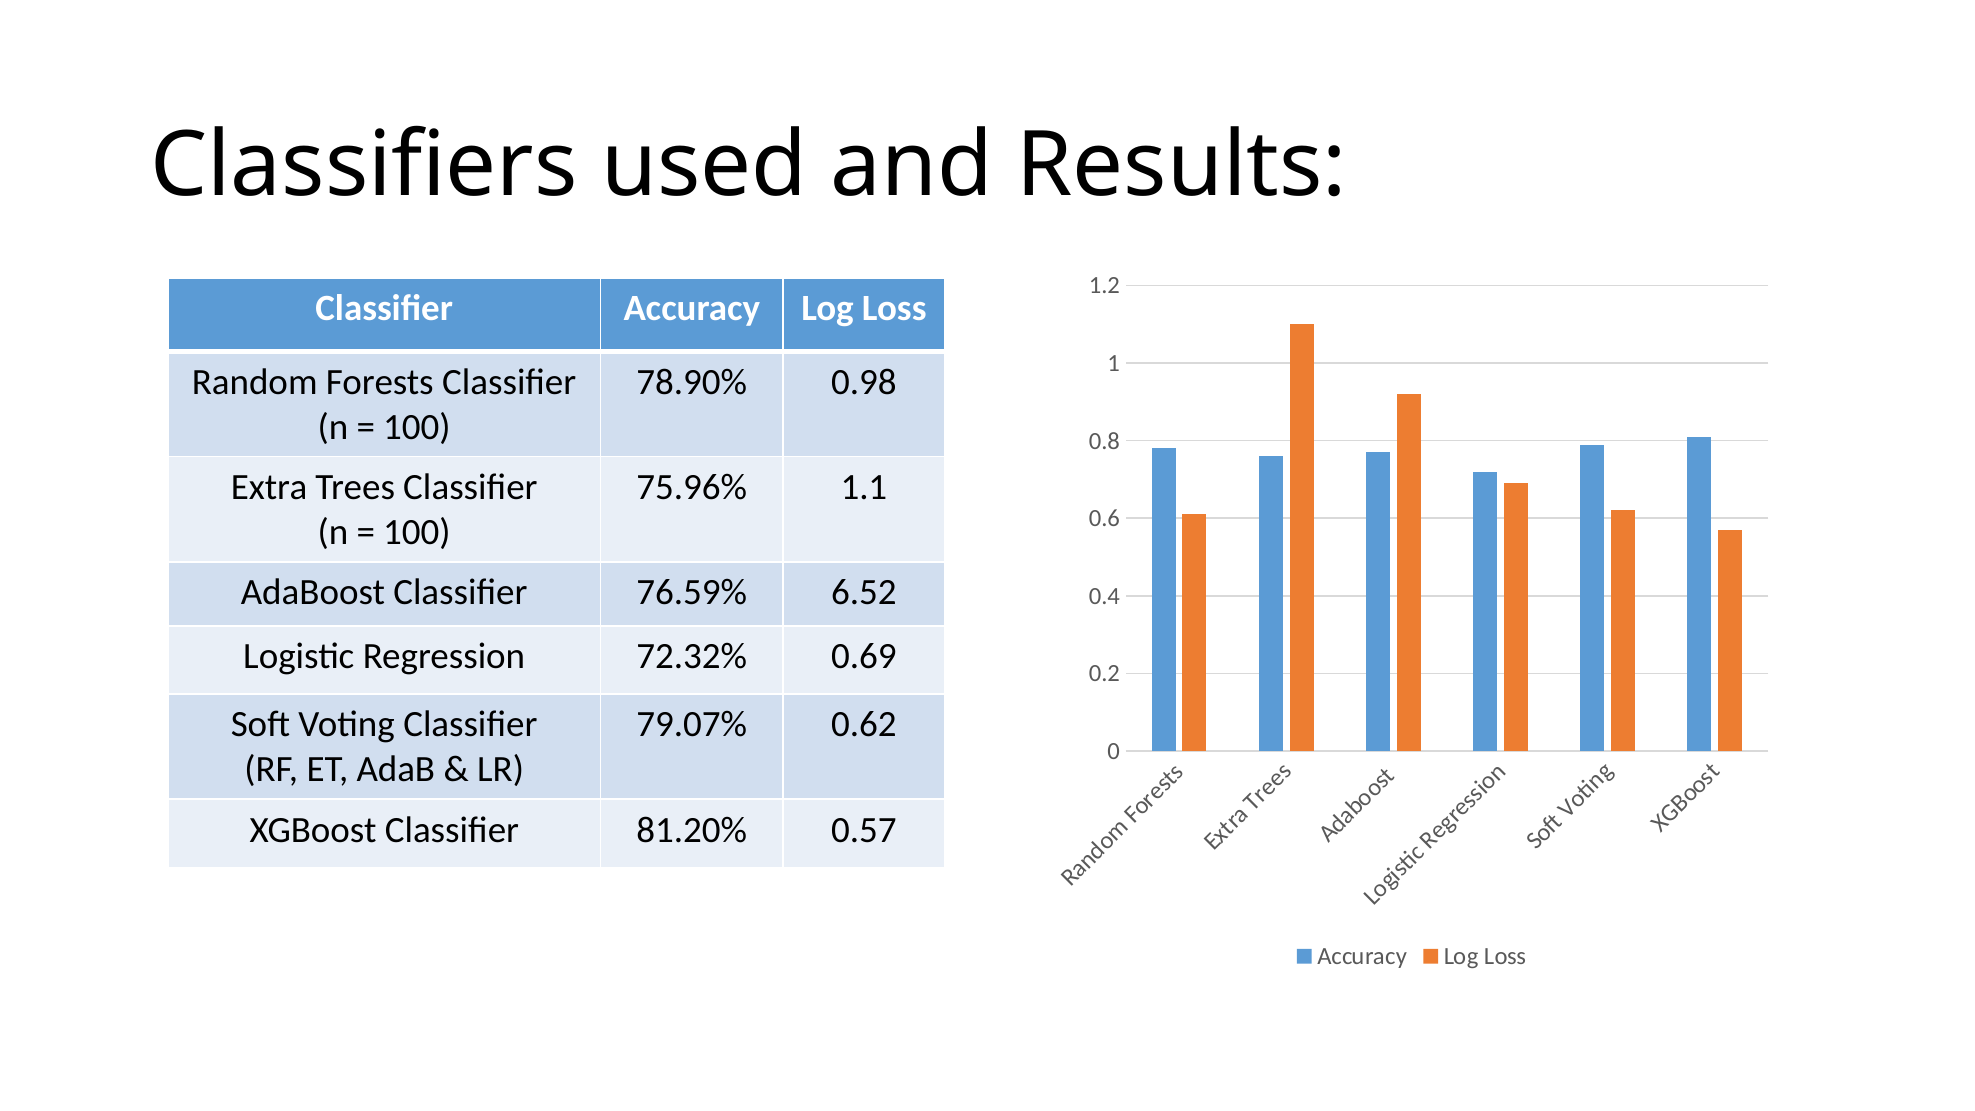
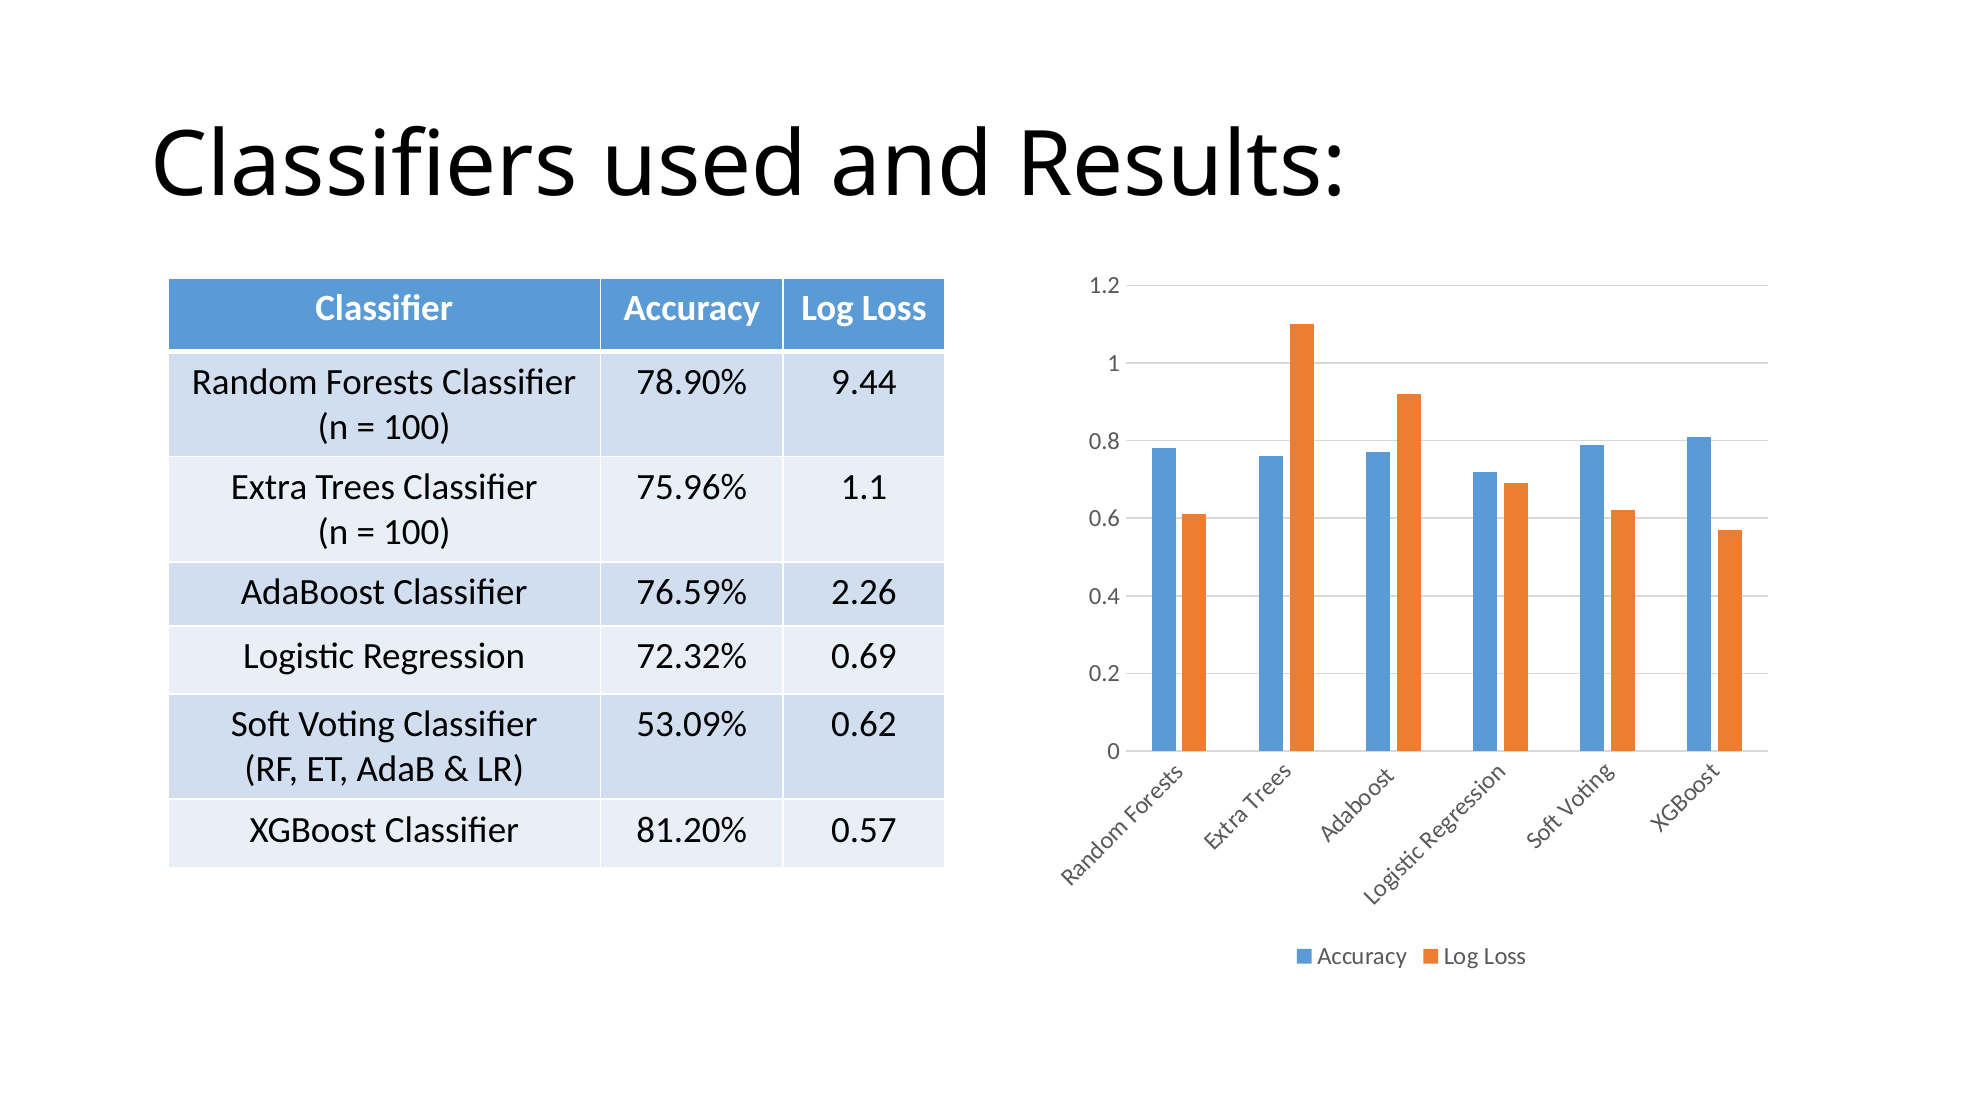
0.98: 0.98 -> 9.44 (864, 382)
6.52: 6.52 -> 2.26 (864, 592)
79.07%: 79.07% -> 53.09% (692, 724)
